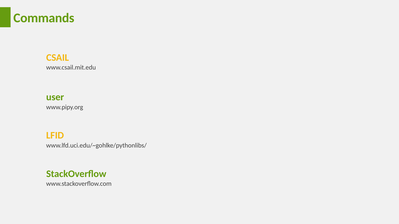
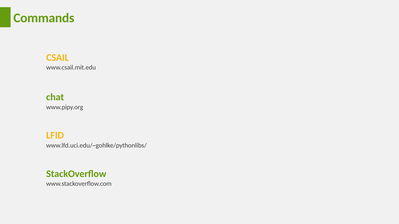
user: user -> chat (55, 97)
